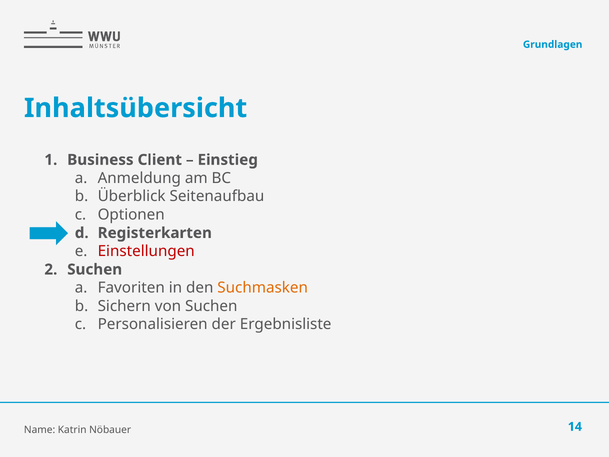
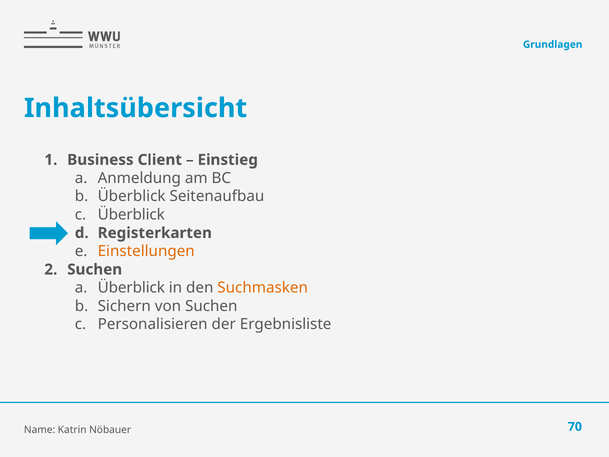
Optionen: Optionen -> Überblick (131, 215)
Einstellungen colour: red -> orange (146, 251)
Favoriten: Favoriten -> Überblick (131, 288)
14: 14 -> 70 (575, 426)
